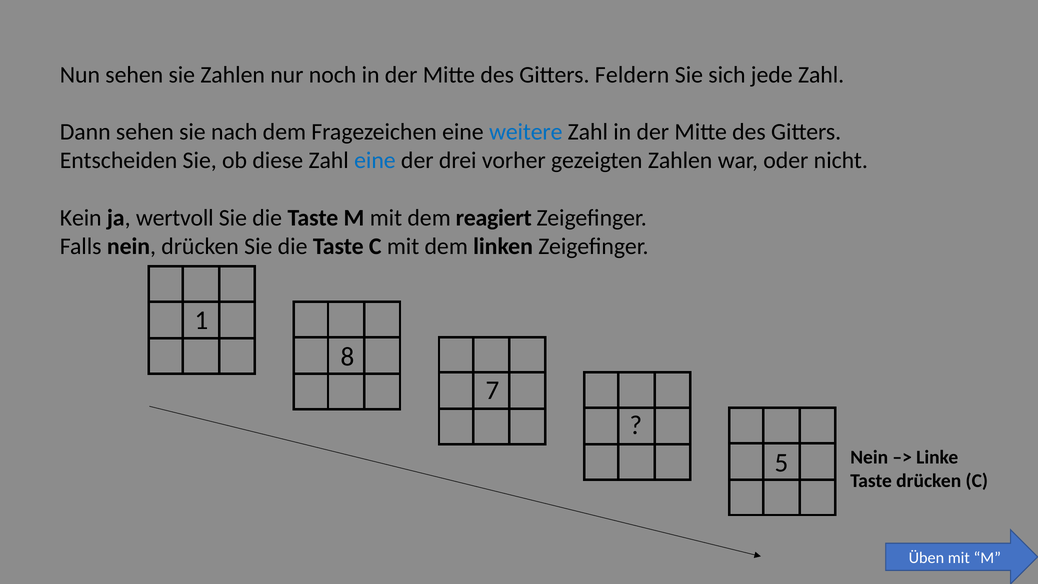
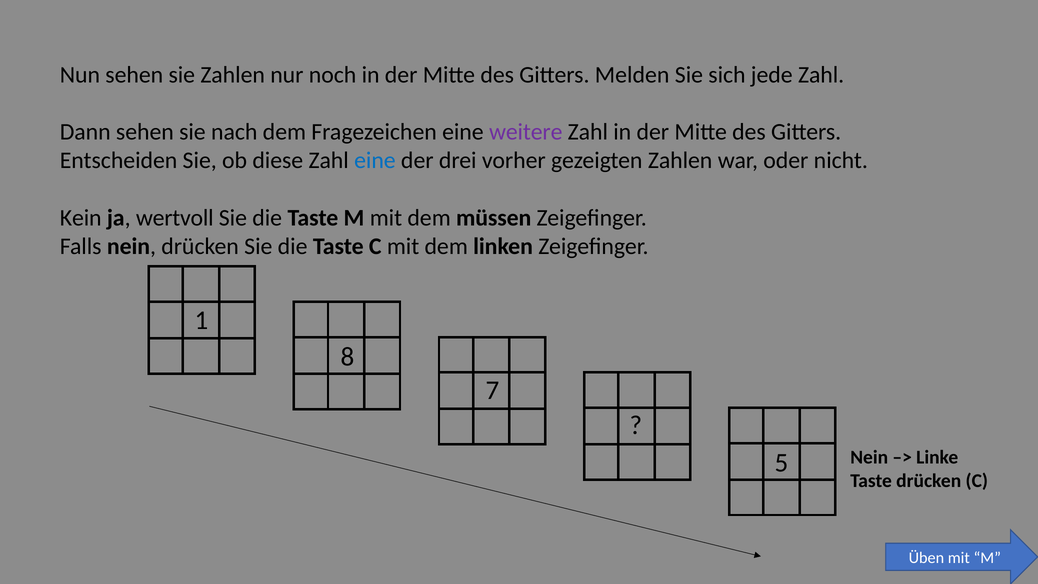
Feldern: Feldern -> Melden (632, 75)
weitere colour: blue -> purple (526, 132)
reagiert: reagiert -> müssen (494, 218)
